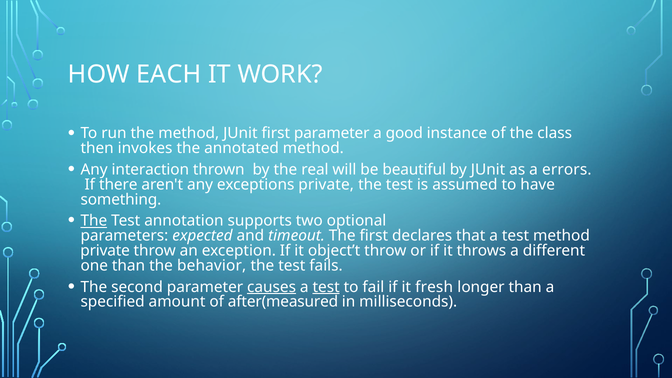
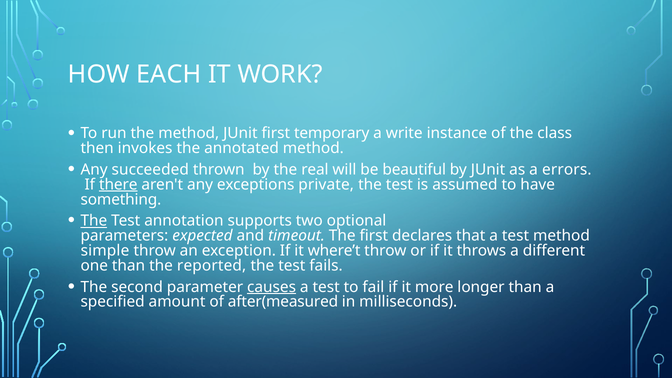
first parameter: parameter -> temporary (332, 133)
good: good -> write (404, 133)
interaction: interaction -> succeeded (150, 170)
there underline: none -> present (118, 185)
private: private -> simple (105, 251)
object’t: object’t -> where’t (334, 251)
behavior: behavior -> reported (212, 266)
test underline: present -> none (326, 287)
fresh: fresh -> more (434, 287)
